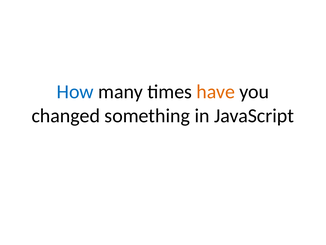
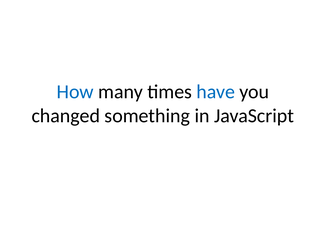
have colour: orange -> blue (216, 92)
